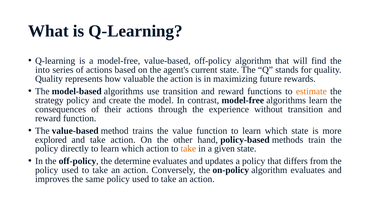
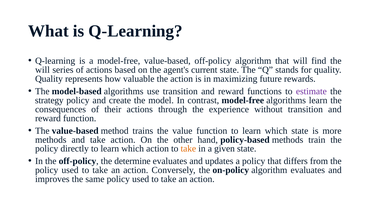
into: into -> will (43, 70)
estimate colour: orange -> purple (311, 91)
explored: explored -> methods (51, 140)
